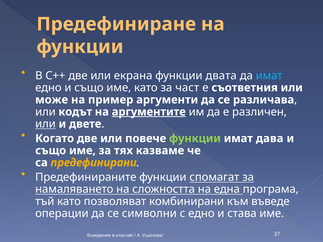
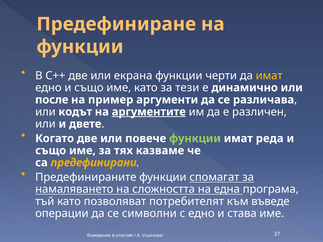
двата: двата -> черти (221, 76)
имат colour: light blue -> yellow (269, 76)
част: част -> тези (187, 88)
съответния: съответния -> динамично (245, 88)
може: може -> после (52, 100)
или underline: present -> none (45, 124)
дава: дава -> реда (270, 139)
комбинирани: комбинирани -> потребителят (187, 202)
